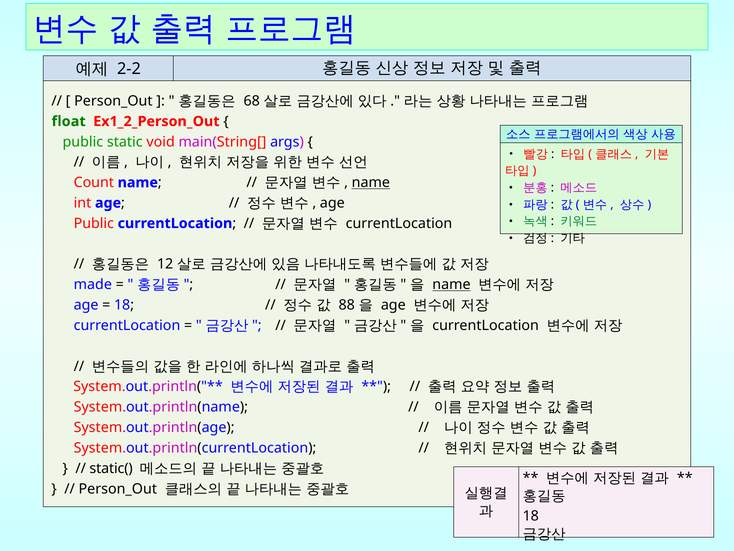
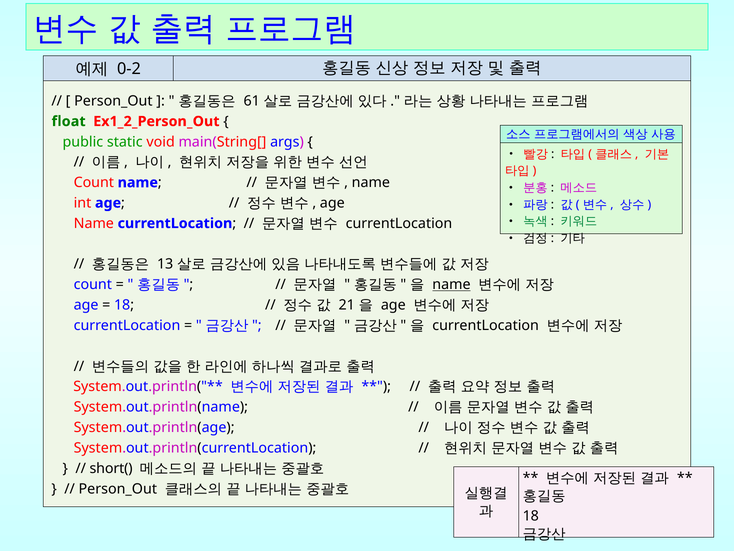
2-2: 2-2 -> 0-2 (129, 69)
68: 68 -> 61 (252, 101)
name underline: present -> none (371, 182)
Public: Public -> Name (94, 223)
12: 12 -> 13 (165, 264)
made: made -> count (93, 284)
88: 88 -> 21 (347, 305)
static(: static( -> short( (111, 468)
